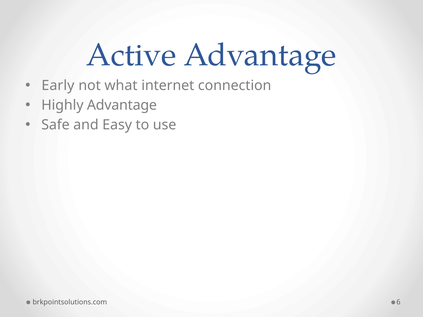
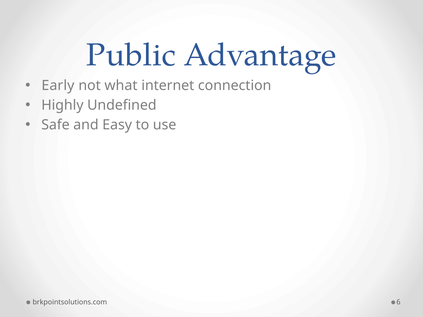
Active: Active -> Public (131, 55)
Highly Advantage: Advantage -> Undefined (122, 105)
